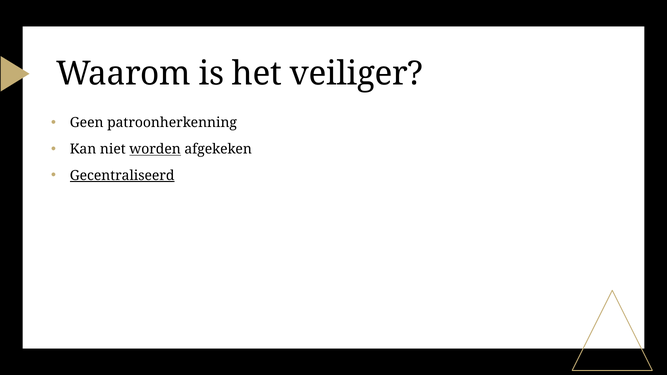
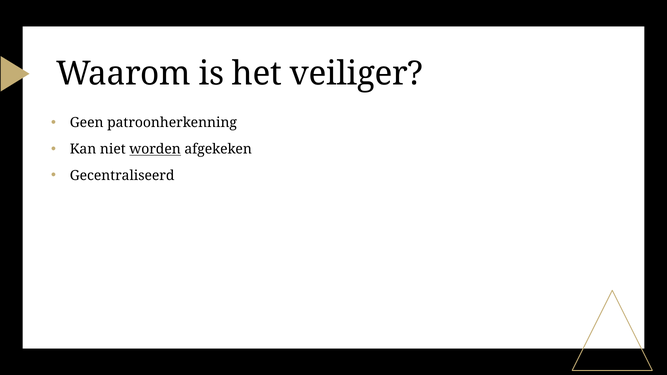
Gecentraliseerd underline: present -> none (122, 176)
